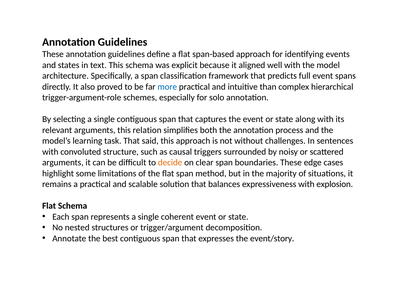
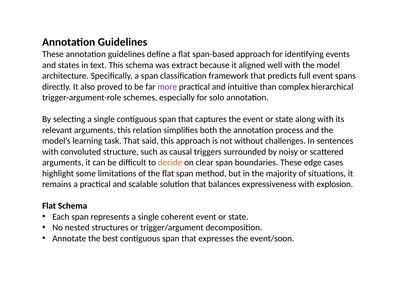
explicit: explicit -> extract (185, 65)
more colour: blue -> purple (167, 87)
event/story: event/story -> event/soon (272, 238)
